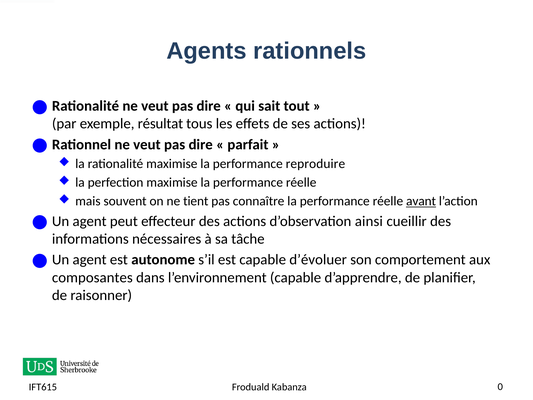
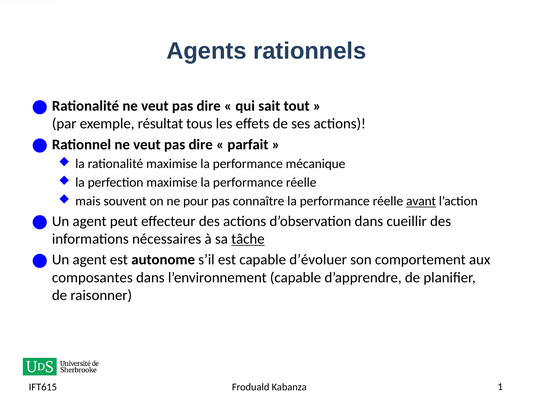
reproduire: reproduire -> mécanique (316, 164)
tient: tient -> pour (196, 201)
d’observation ainsi: ainsi -> dans (369, 221)
tâche underline: none -> present (248, 239)
0: 0 -> 1 (500, 387)
